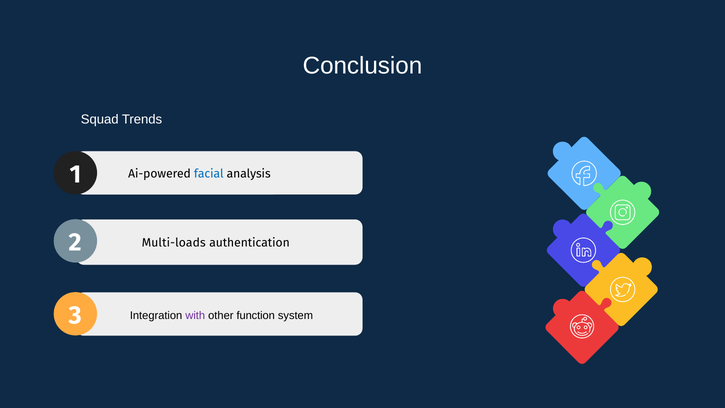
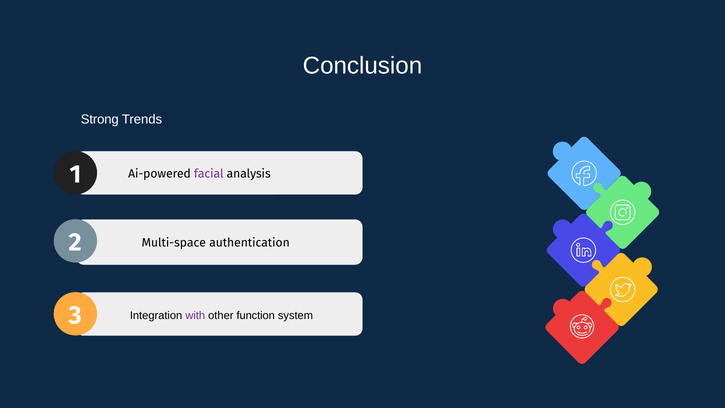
Squad: Squad -> Strong (100, 120)
facial colour: blue -> purple (209, 174)
Multi-loads: Multi-loads -> Multi-space (174, 243)
